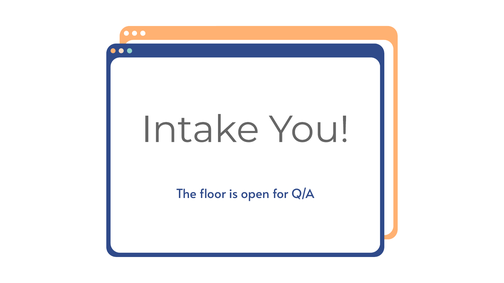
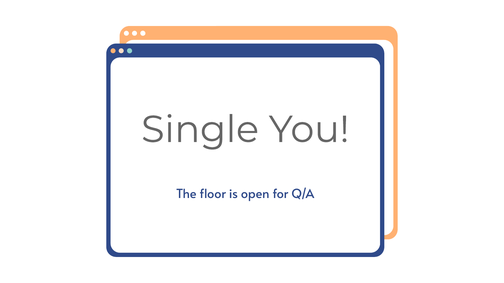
Intake: Intake -> Single (200, 130)
